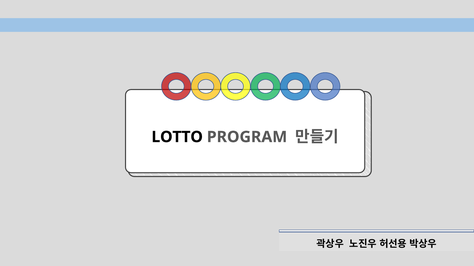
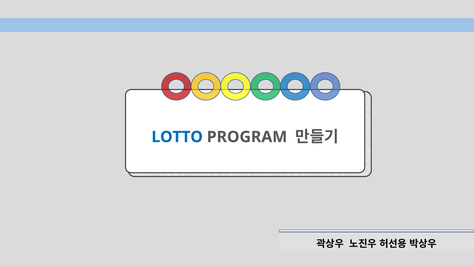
LOTTO colour: black -> blue (177, 137)
